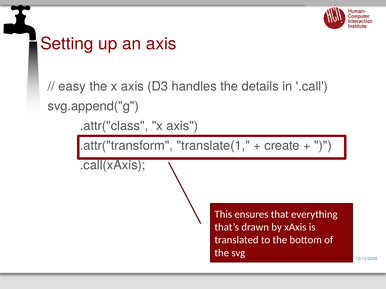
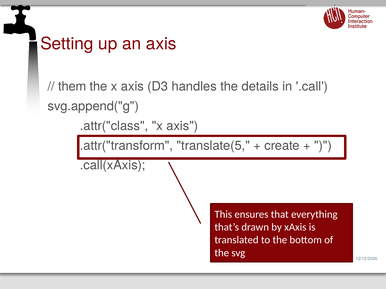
easy: easy -> them (72, 87)
translate(1: translate(1 -> translate(5 (213, 146)
